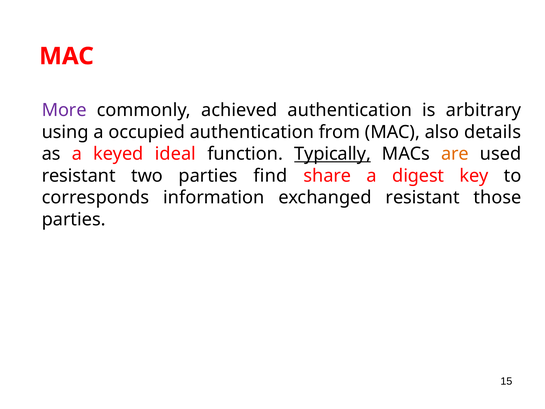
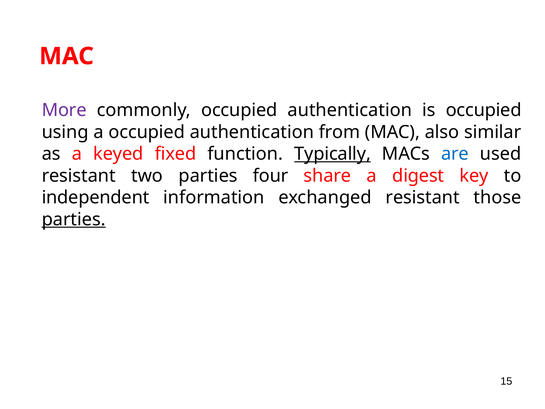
commonly achieved: achieved -> occupied (239, 110)
is arbitrary: arbitrary -> occupied (484, 110)
details: details -> similar (493, 132)
ideal: ideal -> fixed (175, 154)
are colour: orange -> blue (455, 154)
find: find -> four (271, 176)
corresponds: corresponds -> independent (96, 197)
parties underline: none -> present (74, 219)
